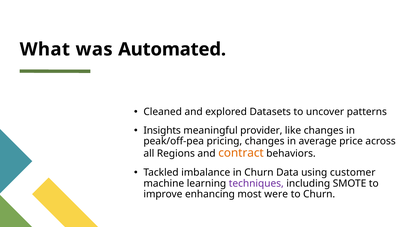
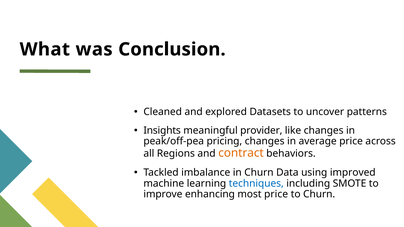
Automated: Automated -> Conclusion (172, 49)
customer: customer -> improved (353, 173)
techniques colour: purple -> blue (256, 184)
most were: were -> price (276, 194)
